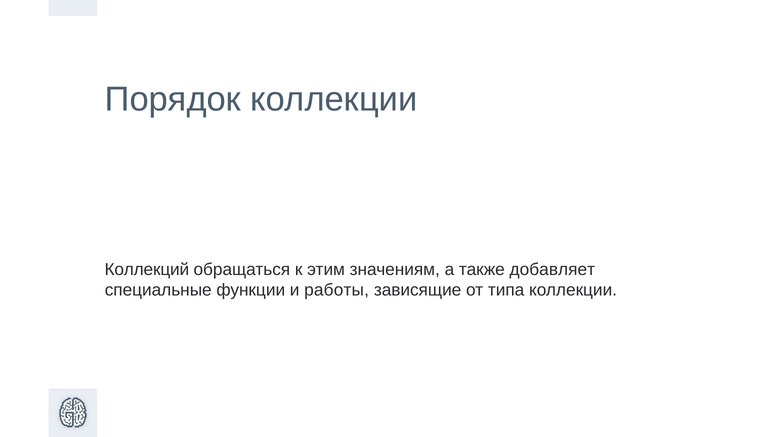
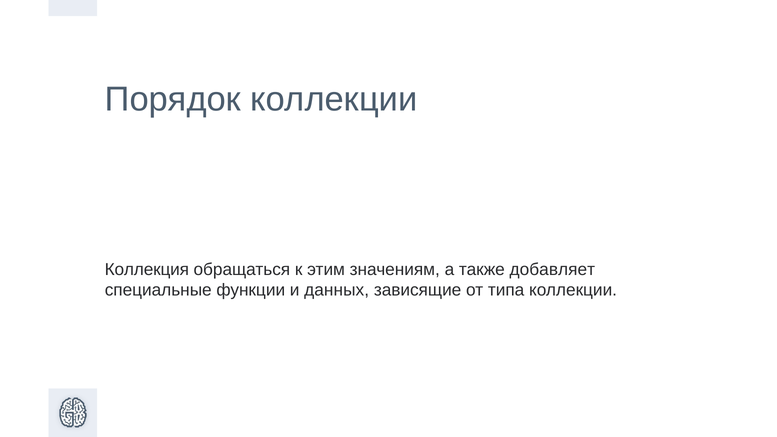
Коллекций: Коллекций -> Коллекция (147, 269)
работы: работы -> данных (337, 290)
